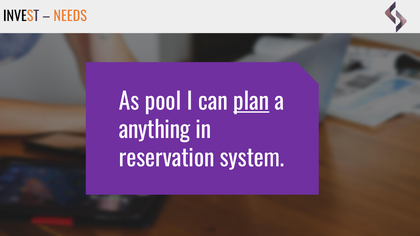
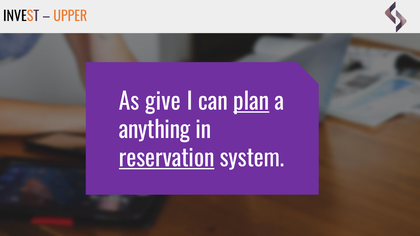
NEEDS: NEEDS -> UPPER (70, 16)
pool: pool -> give (163, 102)
reservation underline: none -> present (167, 159)
